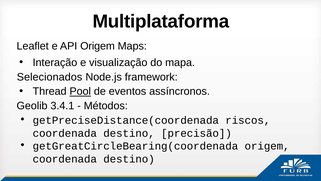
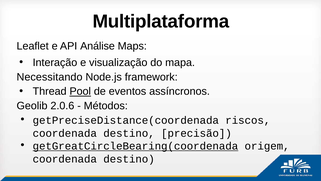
API Origem: Origem -> Análise (98, 46)
Selecionados: Selecionados -> Necessitando (50, 77)
3.4.1: 3.4.1 -> 2.0.6 (62, 106)
getGreatCircleBearing(coordenada underline: none -> present (135, 146)
